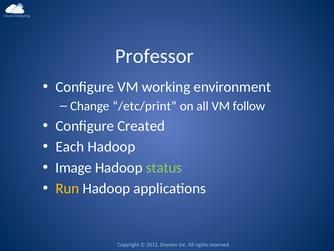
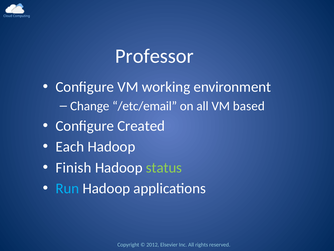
/etc/print: /etc/print -> /etc/email (145, 106)
follow: follow -> based (249, 106)
Image: Image -> Finish (74, 167)
Run colour: yellow -> light blue (67, 188)
